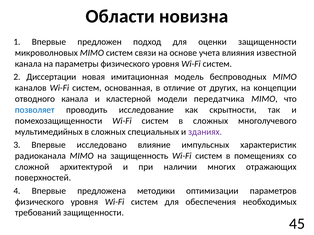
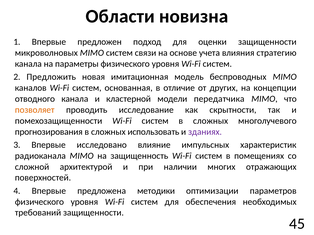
известной: известной -> стратегию (276, 53)
Диссертации: Диссертации -> Предложить (51, 77)
позволяет colour: blue -> orange (35, 110)
мультимедийных: мультимедийных -> прогнозирования (49, 132)
специальных: специальных -> использовать (153, 132)
